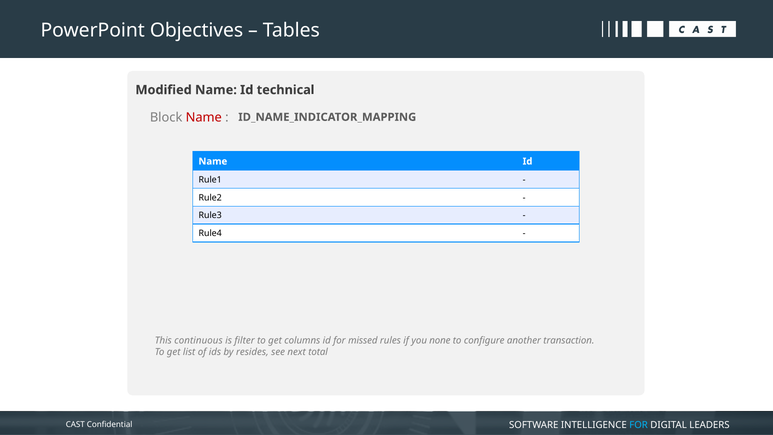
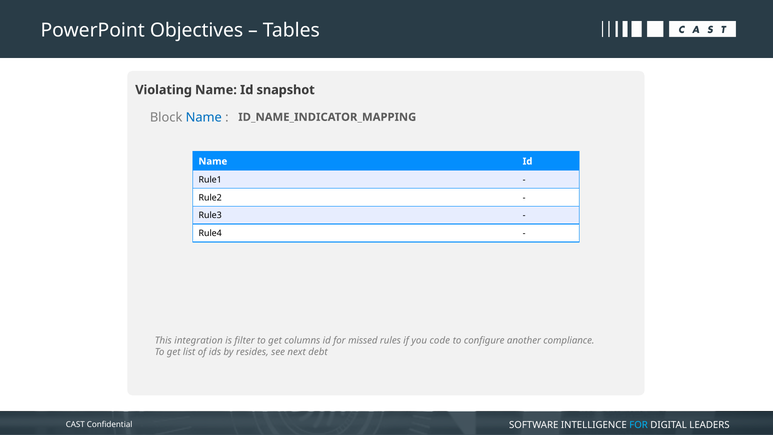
Modified: Modified -> Violating (164, 90)
technical: technical -> snapshot (286, 90)
Name colour: red -> blue (204, 117)
continuous: continuous -> integration (199, 341)
none: none -> code (440, 341)
transaction: transaction -> compliance (569, 341)
total: total -> debt (318, 352)
